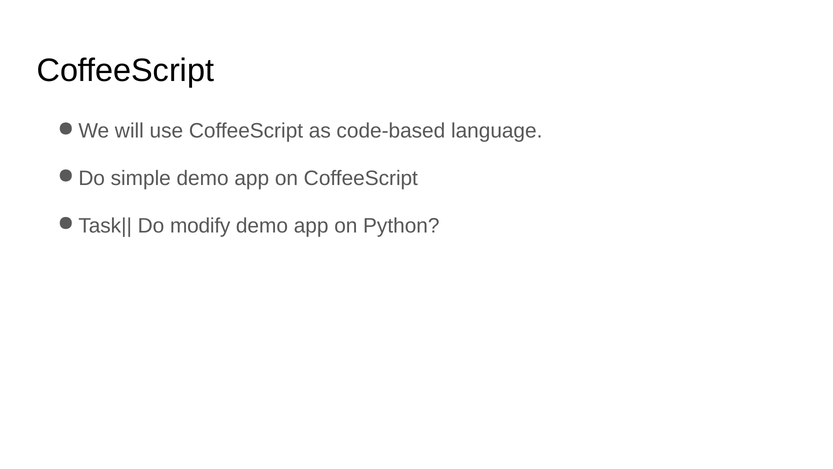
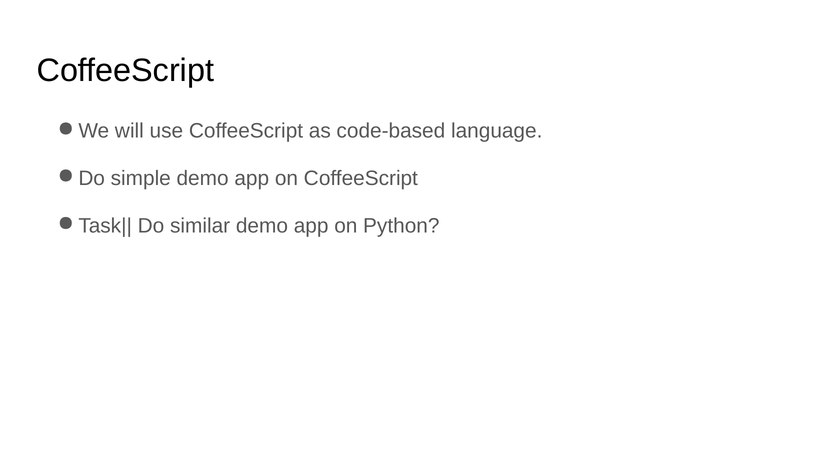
modify: modify -> similar (200, 225)
